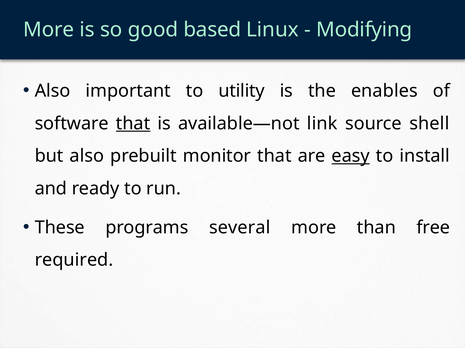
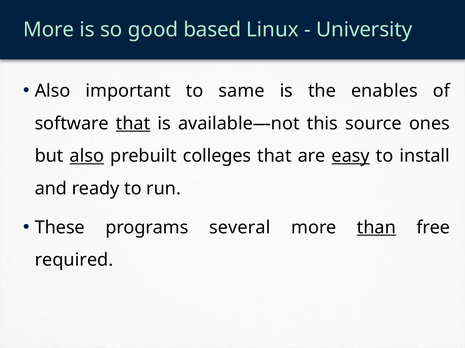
Modifying: Modifying -> University (364, 30)
utility: utility -> same (241, 91)
link: link -> this (322, 124)
shell: shell -> ones (430, 124)
also underline: none -> present (87, 156)
monitor: monitor -> colleges (217, 156)
than underline: none -> present (376, 228)
